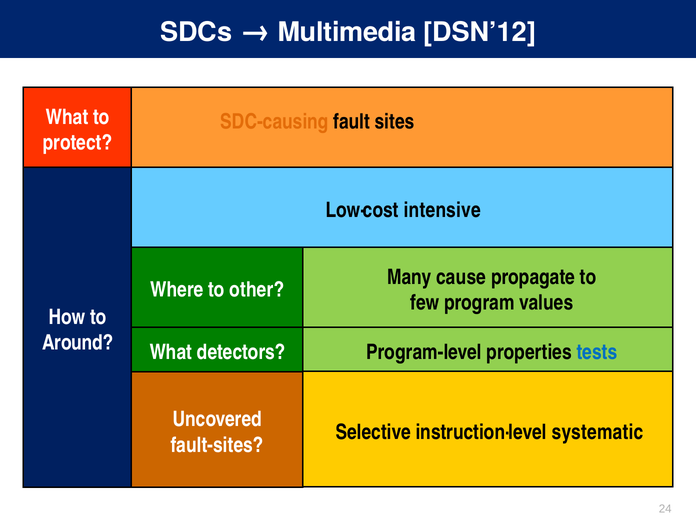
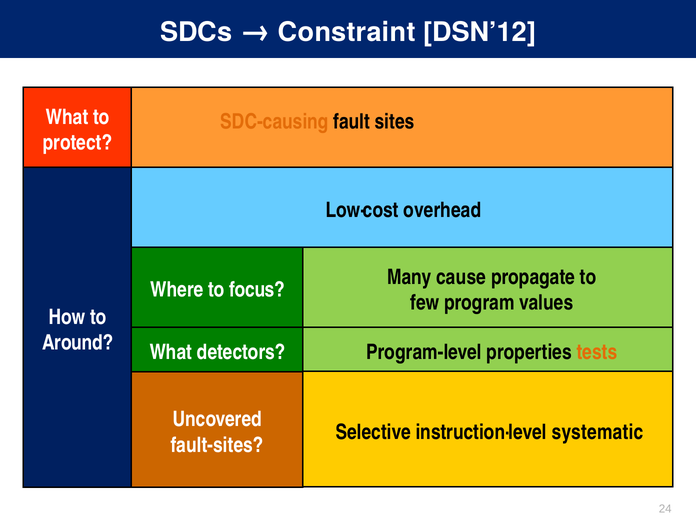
Multimedia: Multimedia -> Constraint (347, 32)
intensive: intensive -> overhead (442, 210)
other: other -> focus (257, 290)
tests colour: blue -> orange (597, 352)
